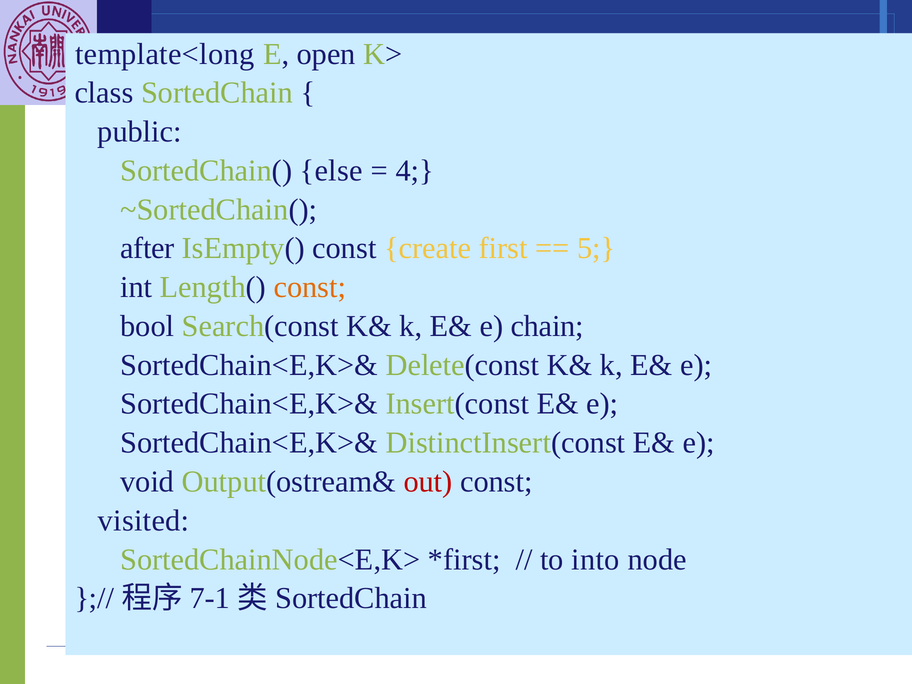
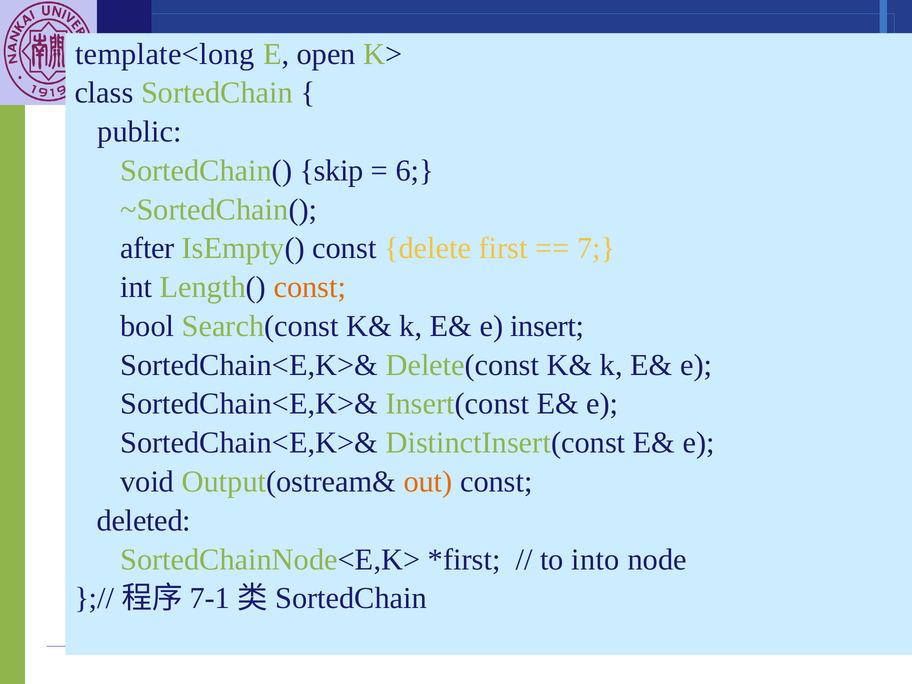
else: else -> skip (332, 171)
4: 4 -> 6 (415, 171)
create: create -> delete (428, 248)
5: 5 -> 7 (596, 248)
chain: chain -> insert (547, 326)
out colour: red -> orange (428, 482)
visited: visited -> deleted (144, 521)
